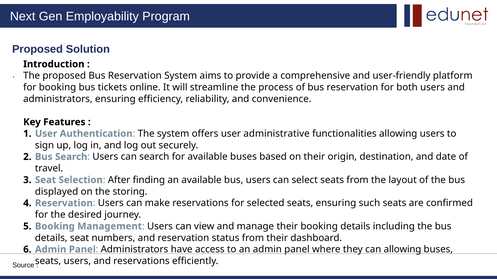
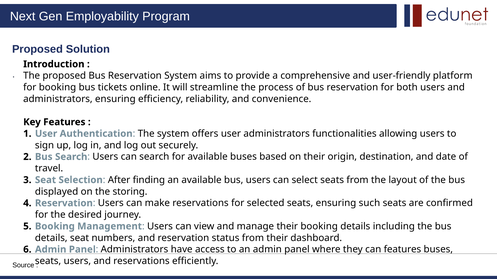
user administrative: administrative -> administrators (277, 134)
can allowing: allowing -> features (402, 250)
